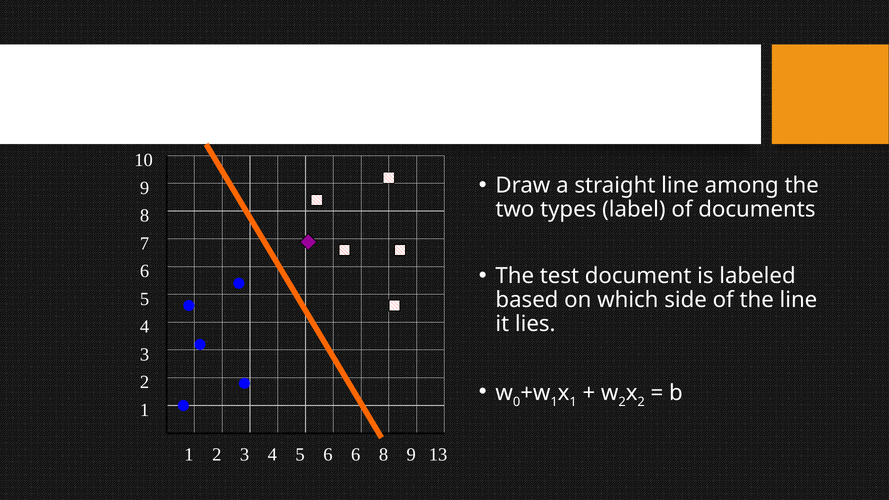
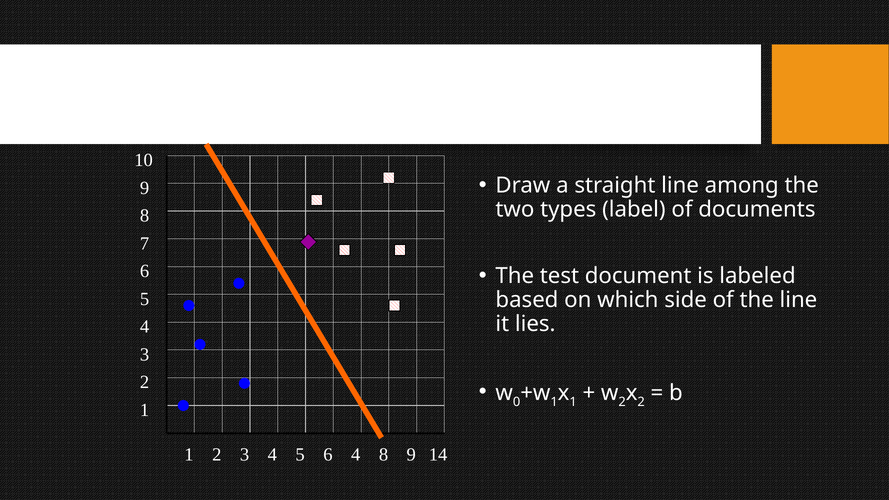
6 6: 6 -> 4 (356, 455)
13: 13 -> 14 (438, 455)
